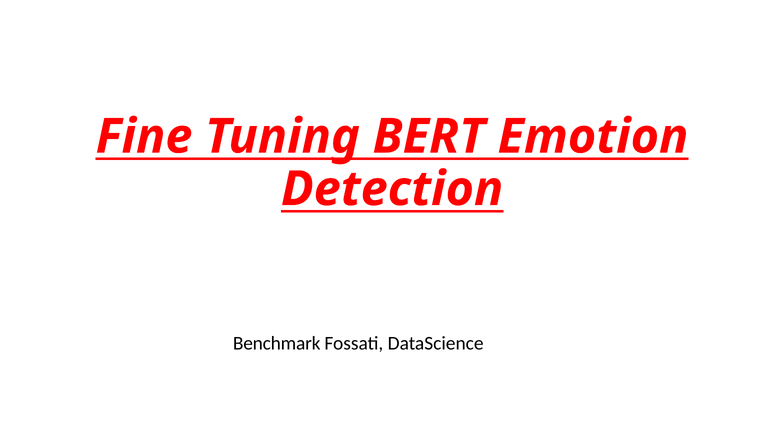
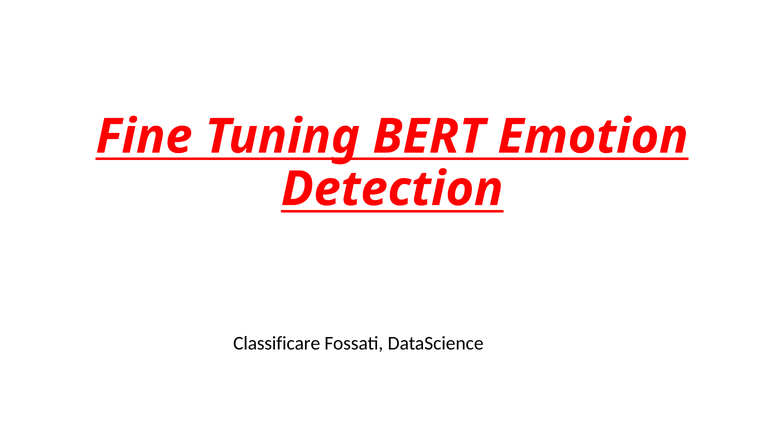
Benchmark: Benchmark -> Classificare (277, 344)
